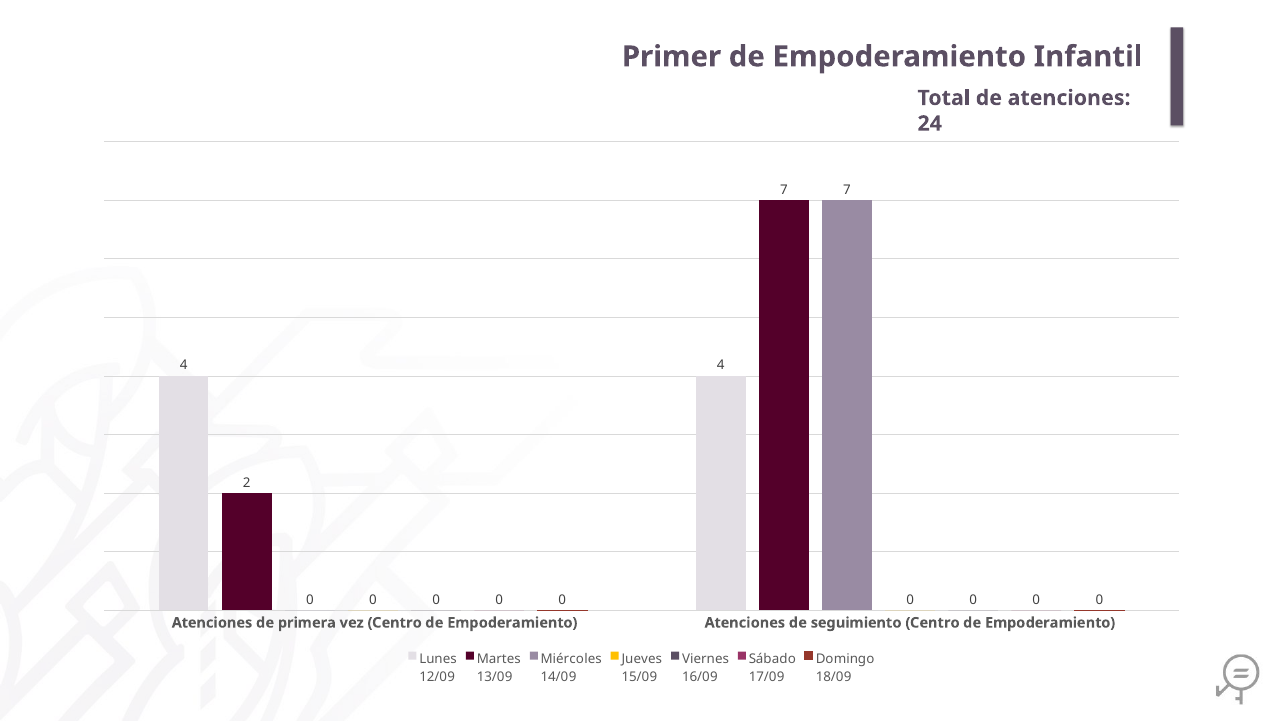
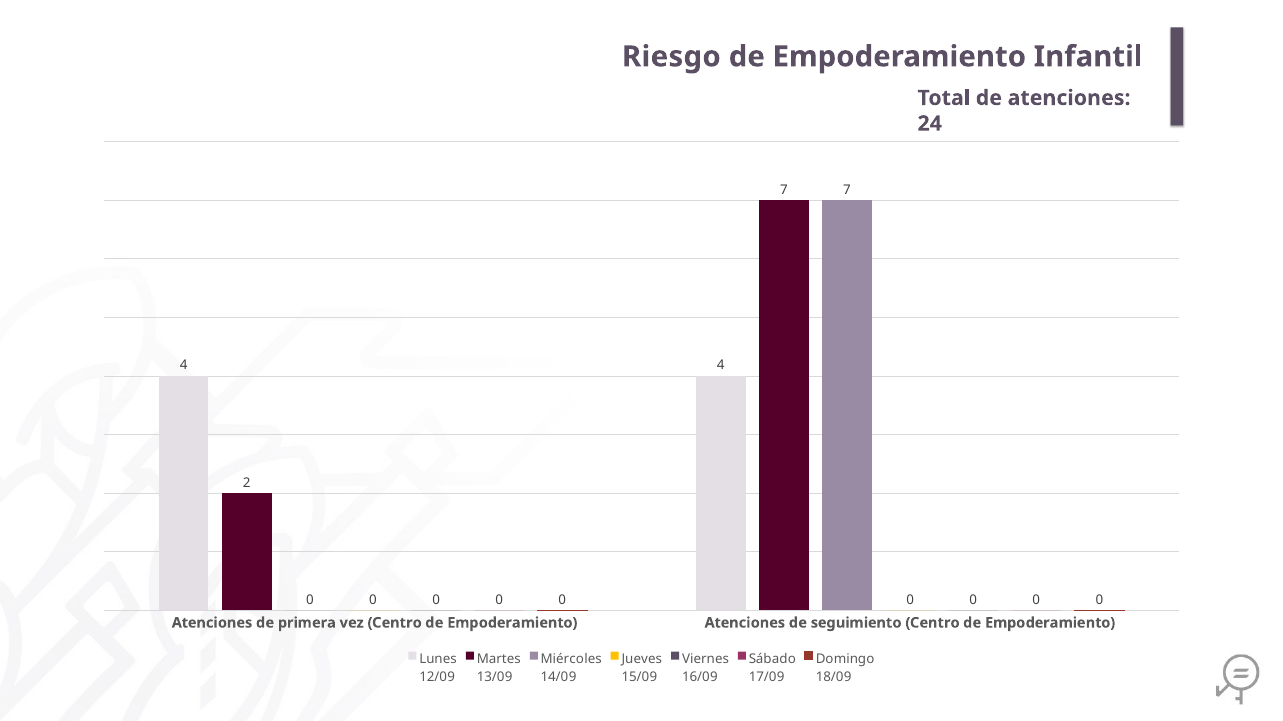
Primer: Primer -> Riesgo (671, 57)
